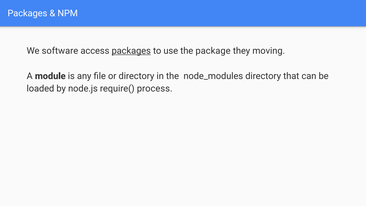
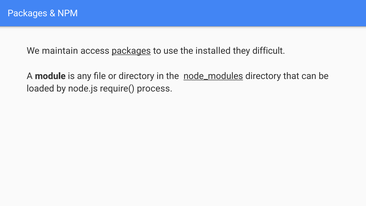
software: software -> maintain (60, 51)
package: package -> installed (213, 51)
moving: moving -> difficult (269, 51)
node_modules underline: none -> present (213, 76)
